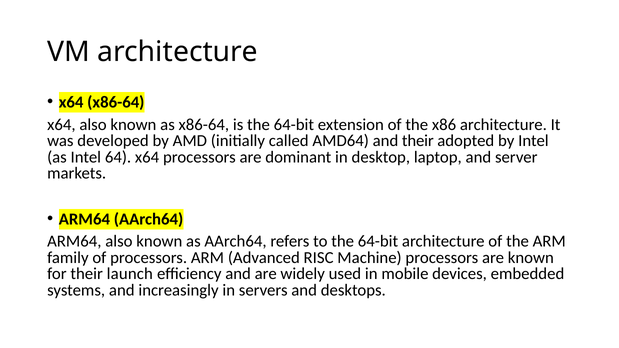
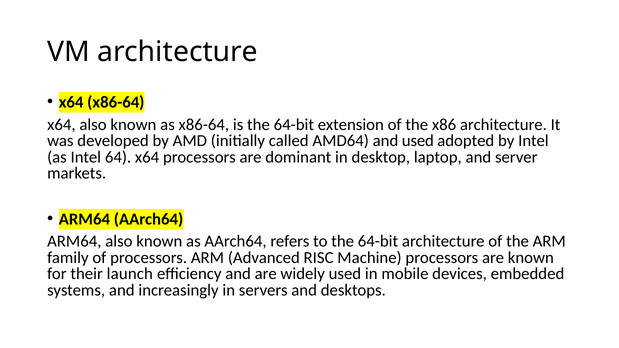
and their: their -> used (418, 141)
